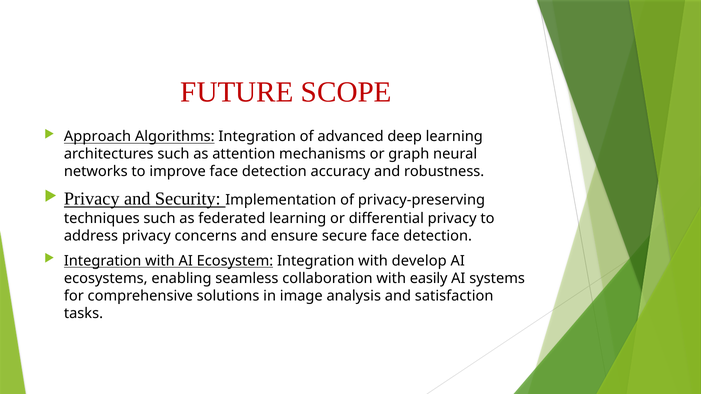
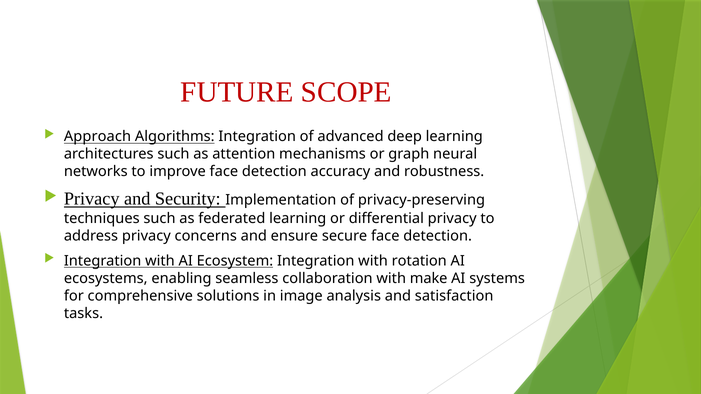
develop: develop -> rotation (419, 261)
easily: easily -> make (429, 278)
